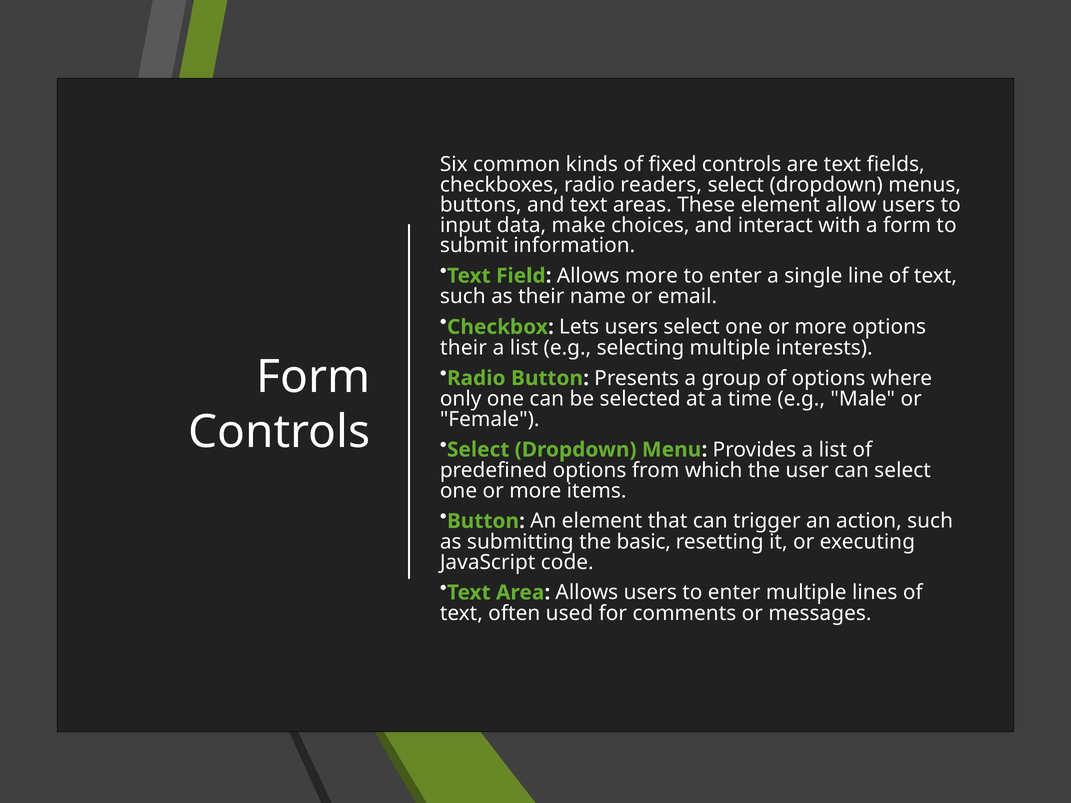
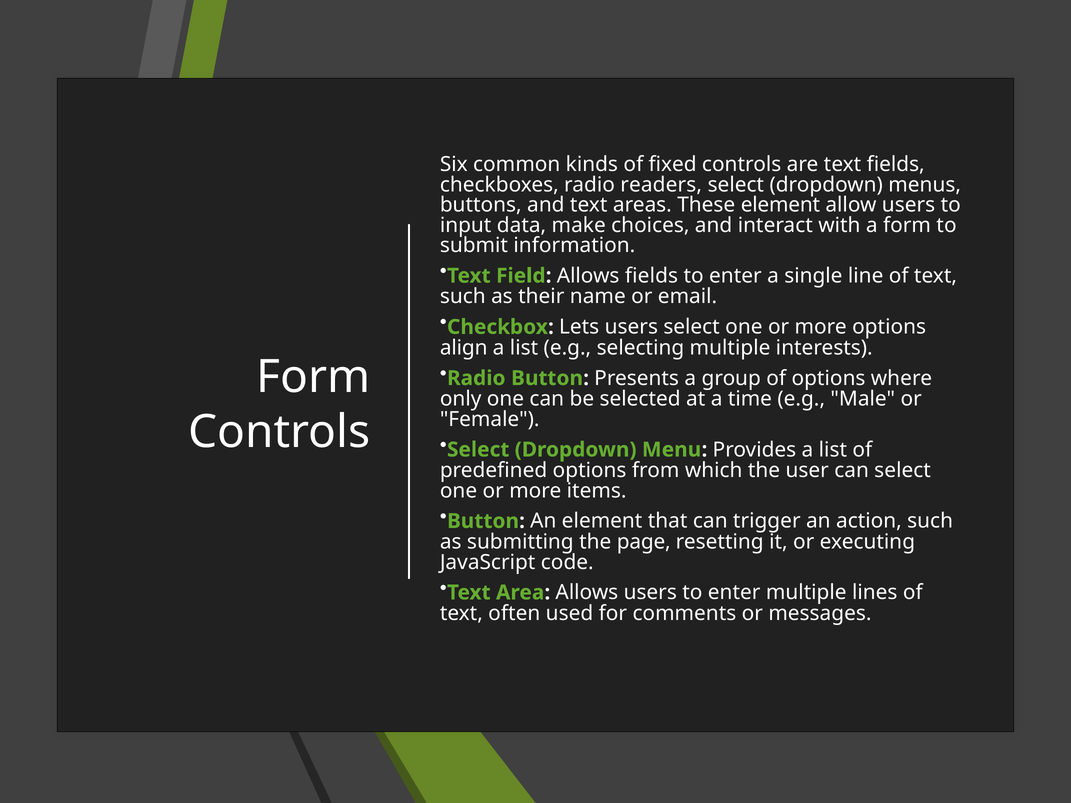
Allows more: more -> fields (651, 276)
their: their -> align (464, 348)
basic: basic -> page (644, 542)
